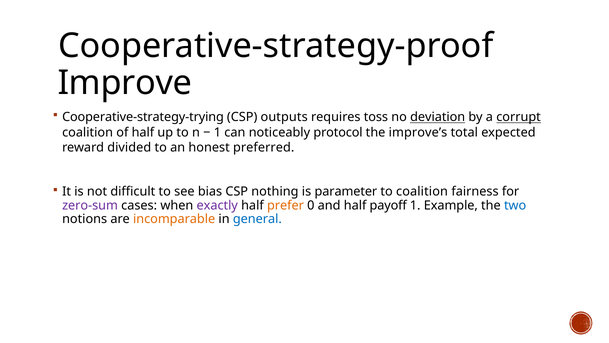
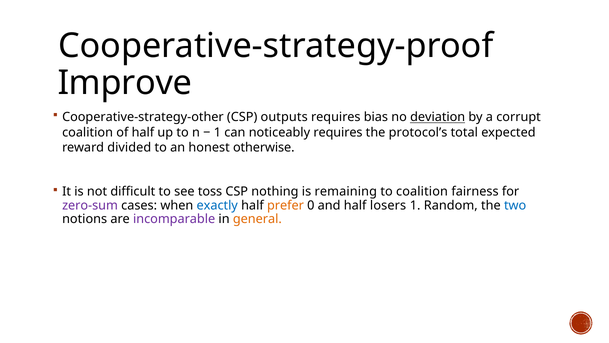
Cooperative-strategy-trying: Cooperative-strategy-trying -> Cooperative-strategy-other (143, 117)
toss: toss -> bias (376, 117)
corrupt underline: present -> none (519, 117)
noticeably protocol: protocol -> requires (338, 132)
improve’s: improve’s -> protocol’s (418, 132)
preferred: preferred -> otherwise (264, 148)
bias: bias -> toss (210, 191)
parameter: parameter -> remaining (346, 191)
exactly colour: purple -> blue (217, 205)
payoff: payoff -> losers (388, 205)
Example: Example -> Random (451, 205)
incomparable colour: orange -> purple (174, 219)
general colour: blue -> orange (257, 219)
